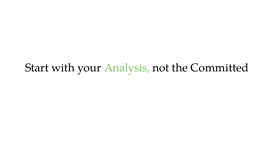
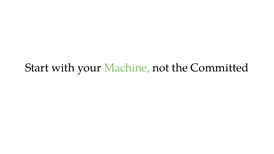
Analysis: Analysis -> Machine (127, 68)
